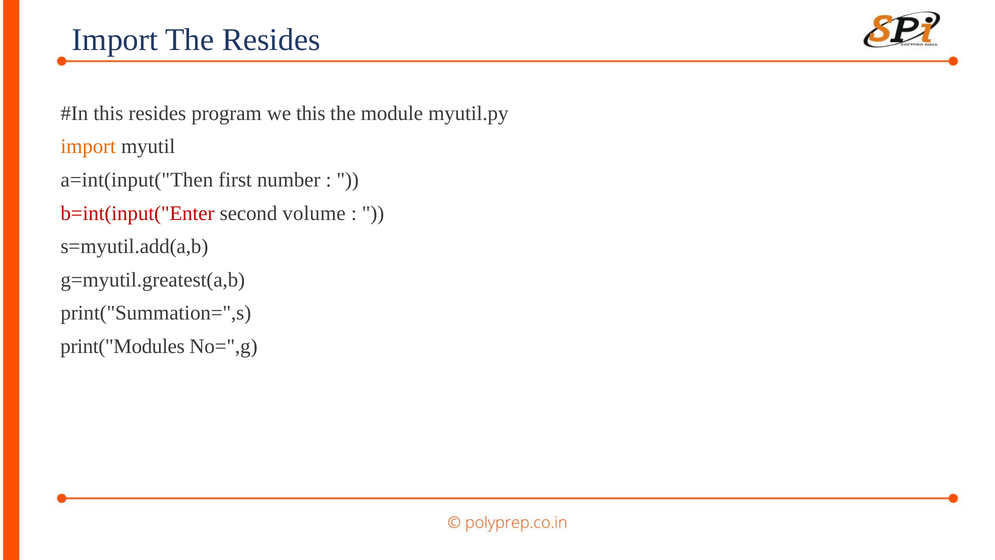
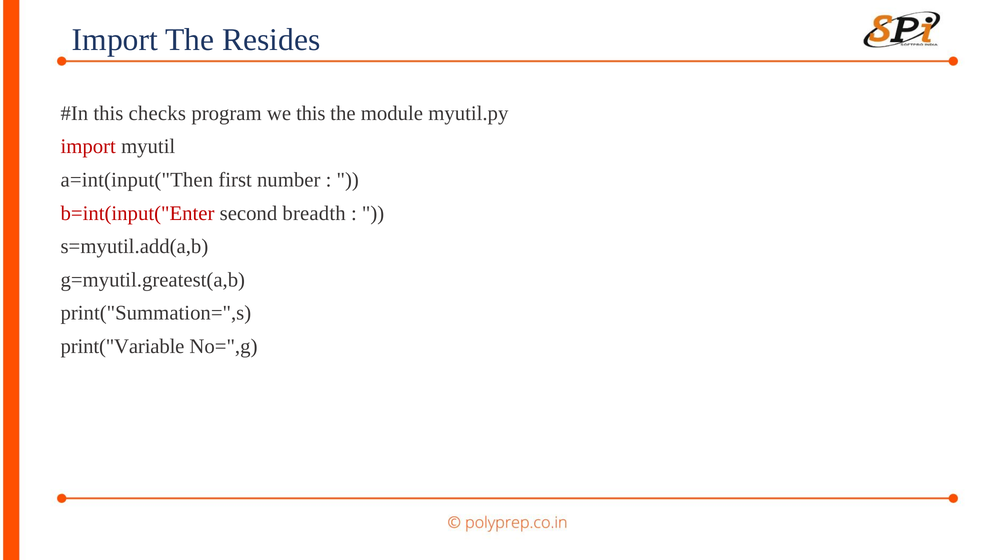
this resides: resides -> checks (157, 113)
import colour: orange -> red (88, 147)
volume: volume -> breadth (314, 213)
print("Modules: print("Modules -> print("Variable (123, 346)
